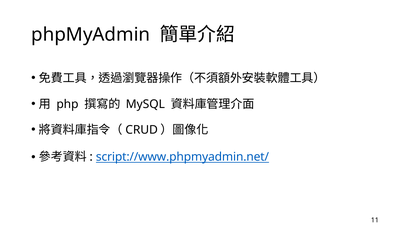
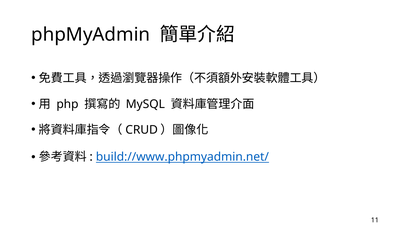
script://www.phpmyadmin.net/: script://www.phpmyadmin.net/ -> build://www.phpmyadmin.net/ (182, 156)
